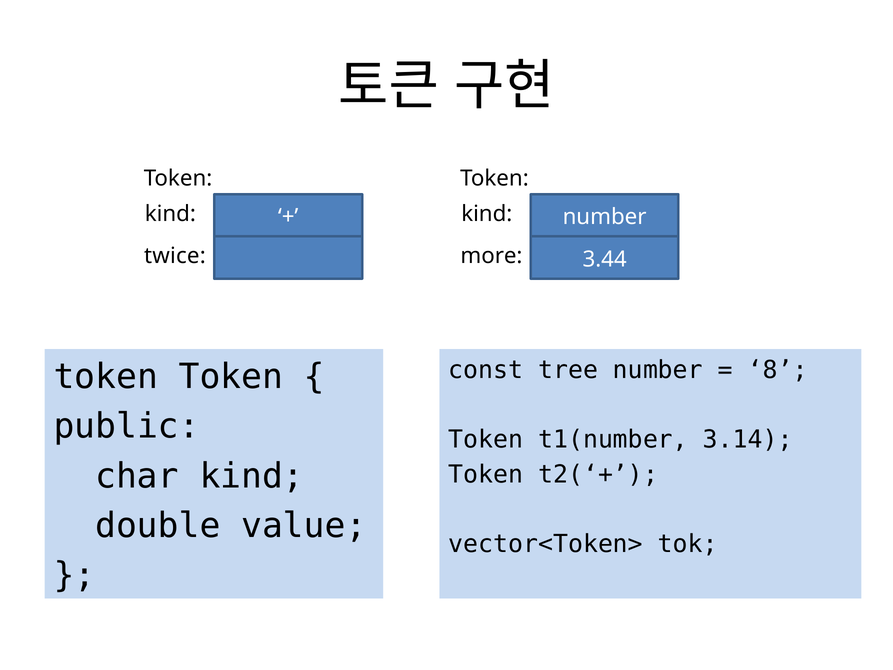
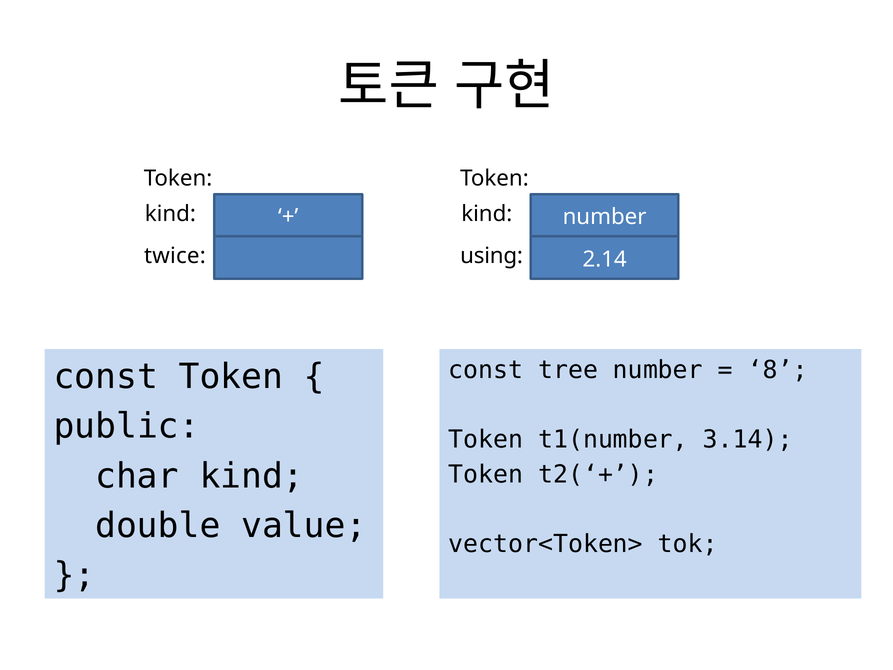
more: more -> using (492, 256)
3.44: 3.44 -> 2.14 (605, 259)
token: token -> const (106, 377)
